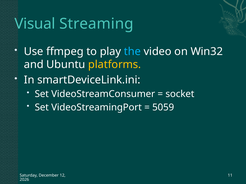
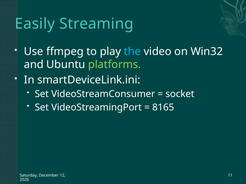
Visual: Visual -> Easily (35, 24)
platforms colour: yellow -> light green (115, 65)
5059: 5059 -> 8165 (163, 108)
